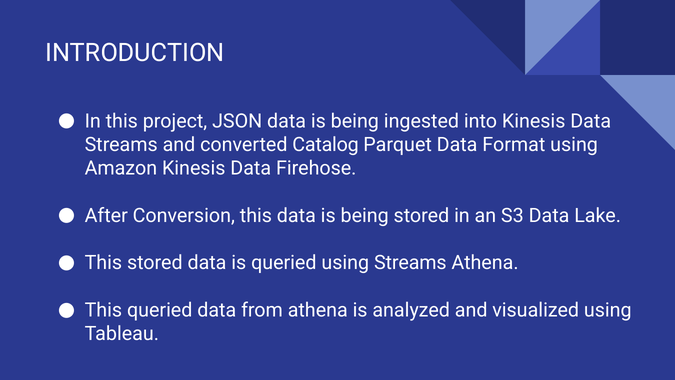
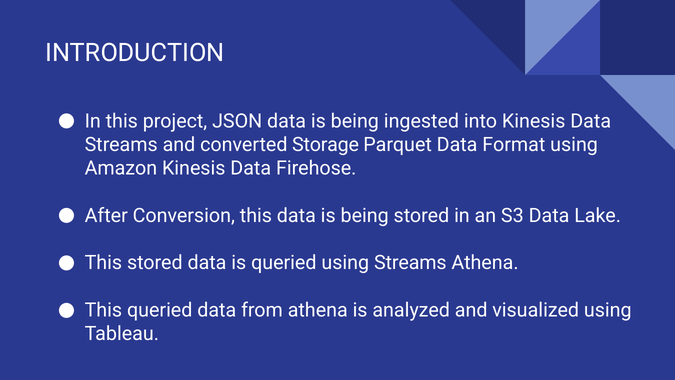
Catalog: Catalog -> Storage (326, 145)
